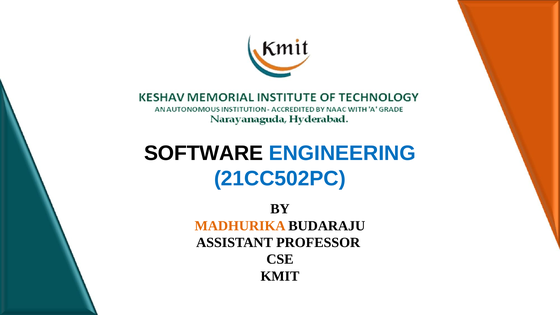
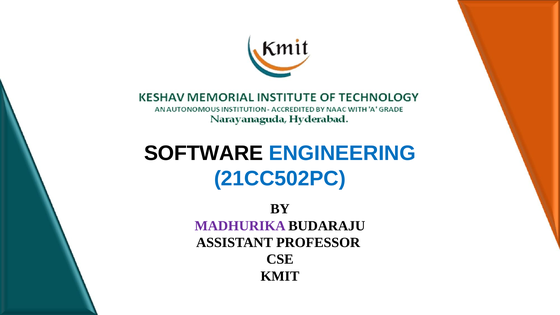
MADHURIKA colour: orange -> purple (240, 226)
